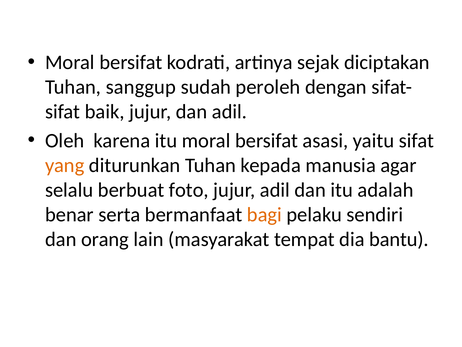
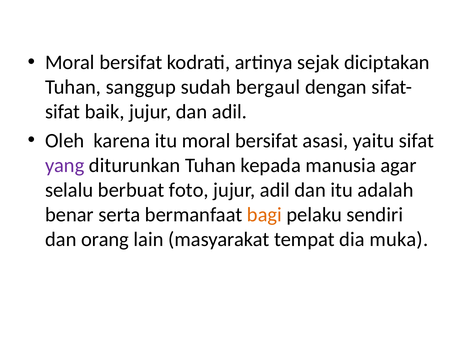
peroleh: peroleh -> bergaul (268, 87)
yang colour: orange -> purple (65, 165)
bantu: bantu -> muka (399, 239)
